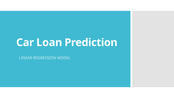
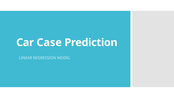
Loan: Loan -> Case (49, 42)
